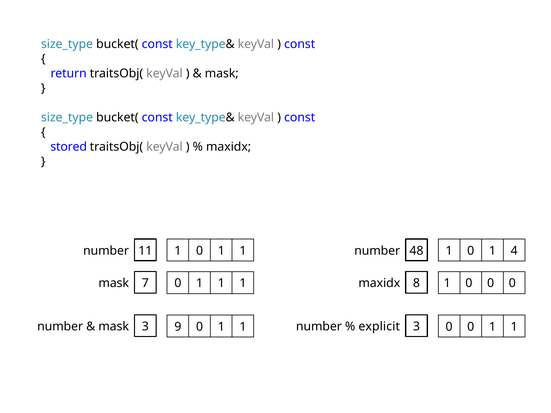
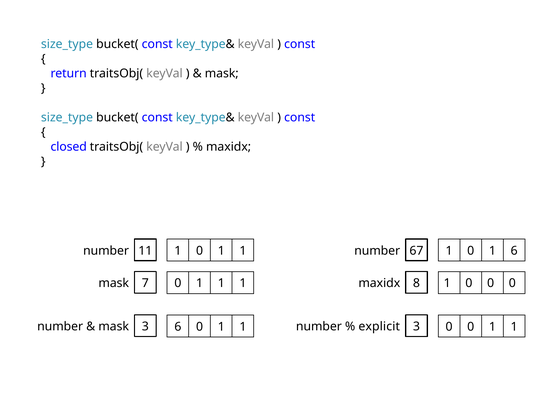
stored: stored -> closed (69, 147)
48: 48 -> 67 (416, 251)
1 4: 4 -> 6 (514, 251)
3 9: 9 -> 6 (178, 327)
